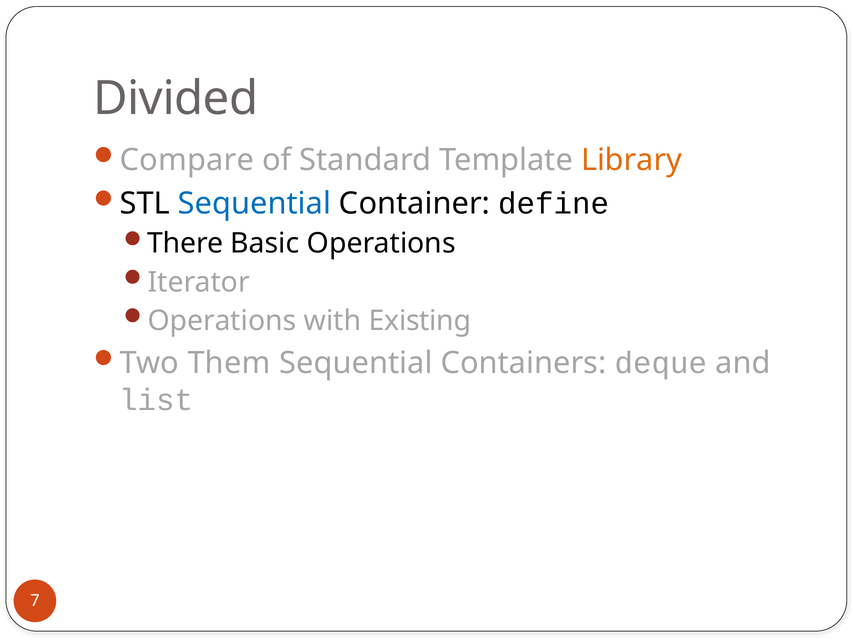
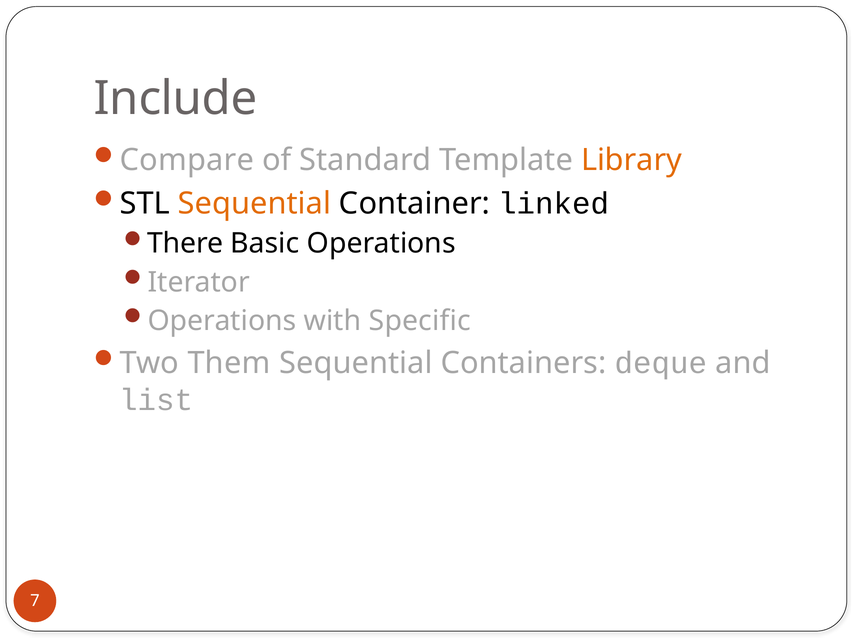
Divided: Divided -> Include (176, 99)
Sequential colour: blue -> orange (254, 204)
define: define -> linked (554, 204)
Existing: Existing -> Specific (420, 321)
